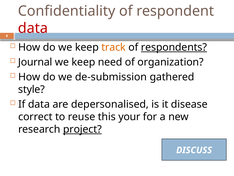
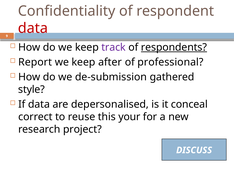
track colour: orange -> purple (114, 47)
Journal: Journal -> Report (35, 62)
need: need -> after (110, 62)
organization: organization -> professional (170, 62)
disease: disease -> conceal (189, 104)
project underline: present -> none (82, 129)
